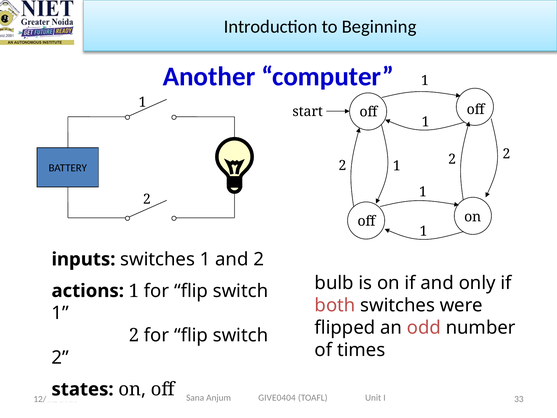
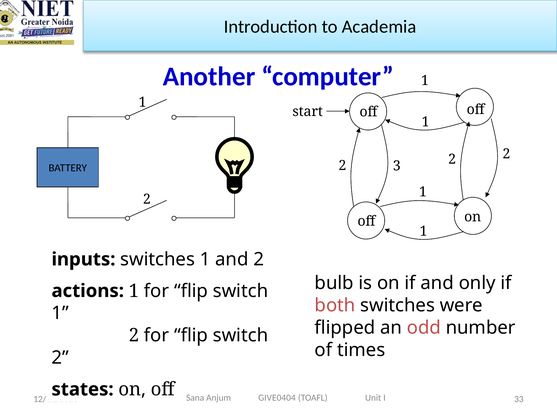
Beginning: Beginning -> Academia (379, 27)
1: 1 -> 3 (397, 166)
